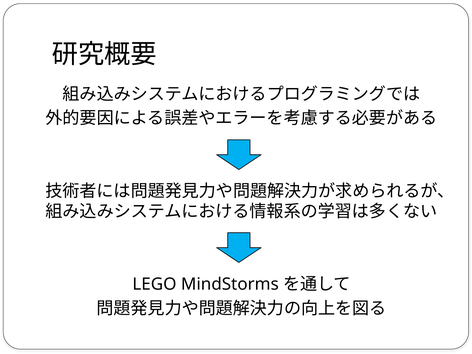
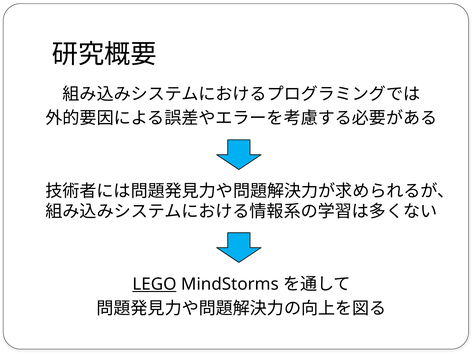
LEGO underline: none -> present (154, 284)
